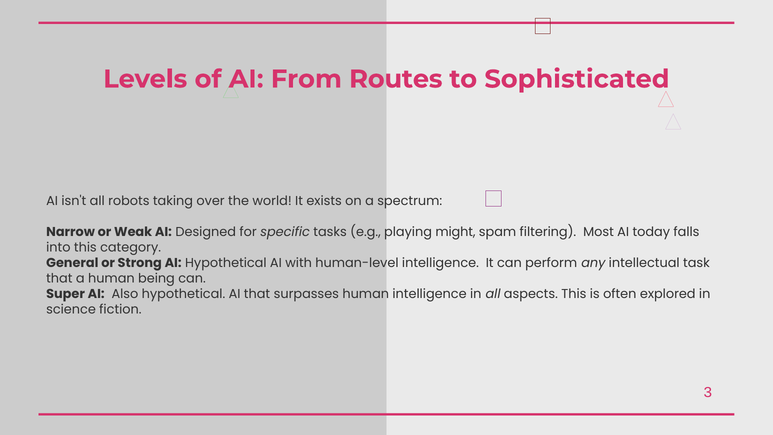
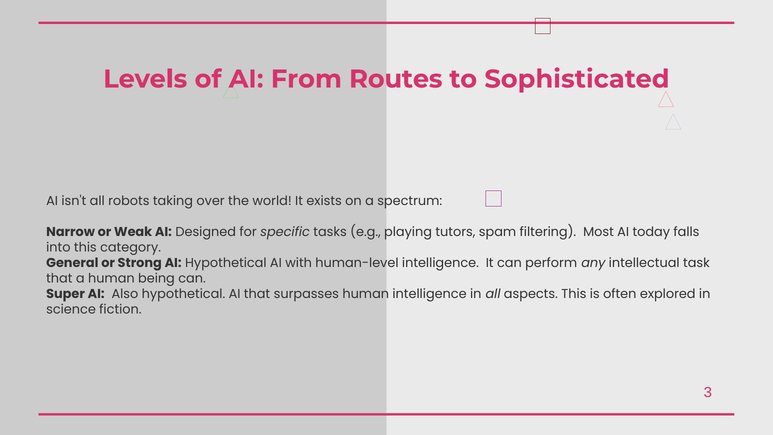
might: might -> tutors (455, 232)
